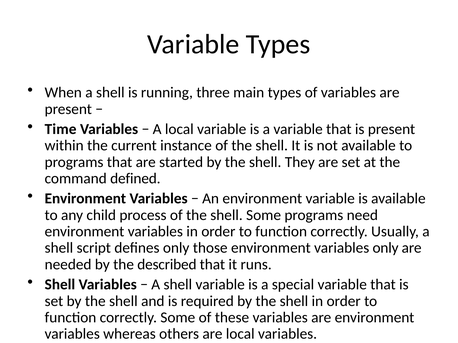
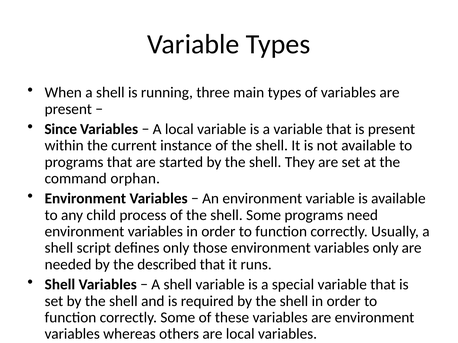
Time: Time -> Since (61, 129)
defined: defined -> orphan (135, 179)
